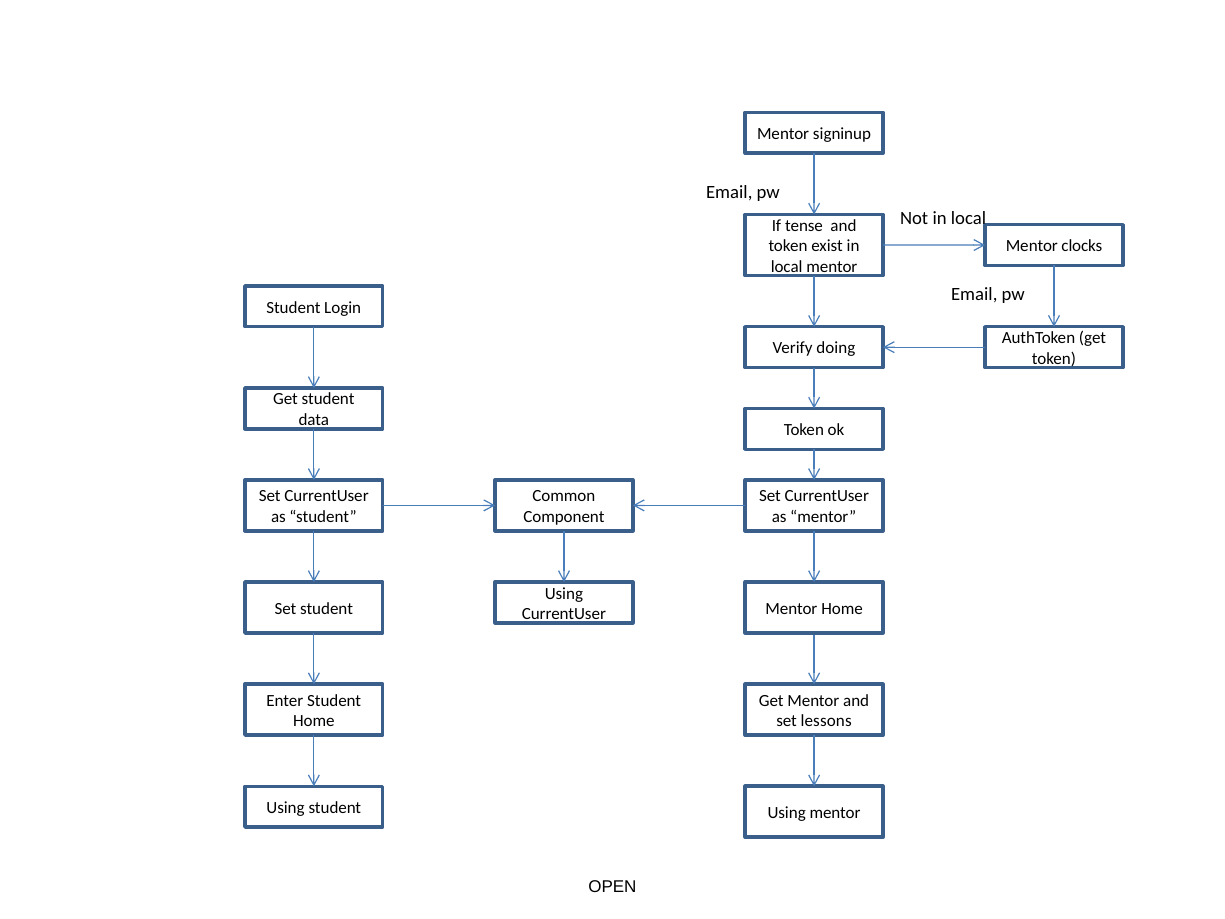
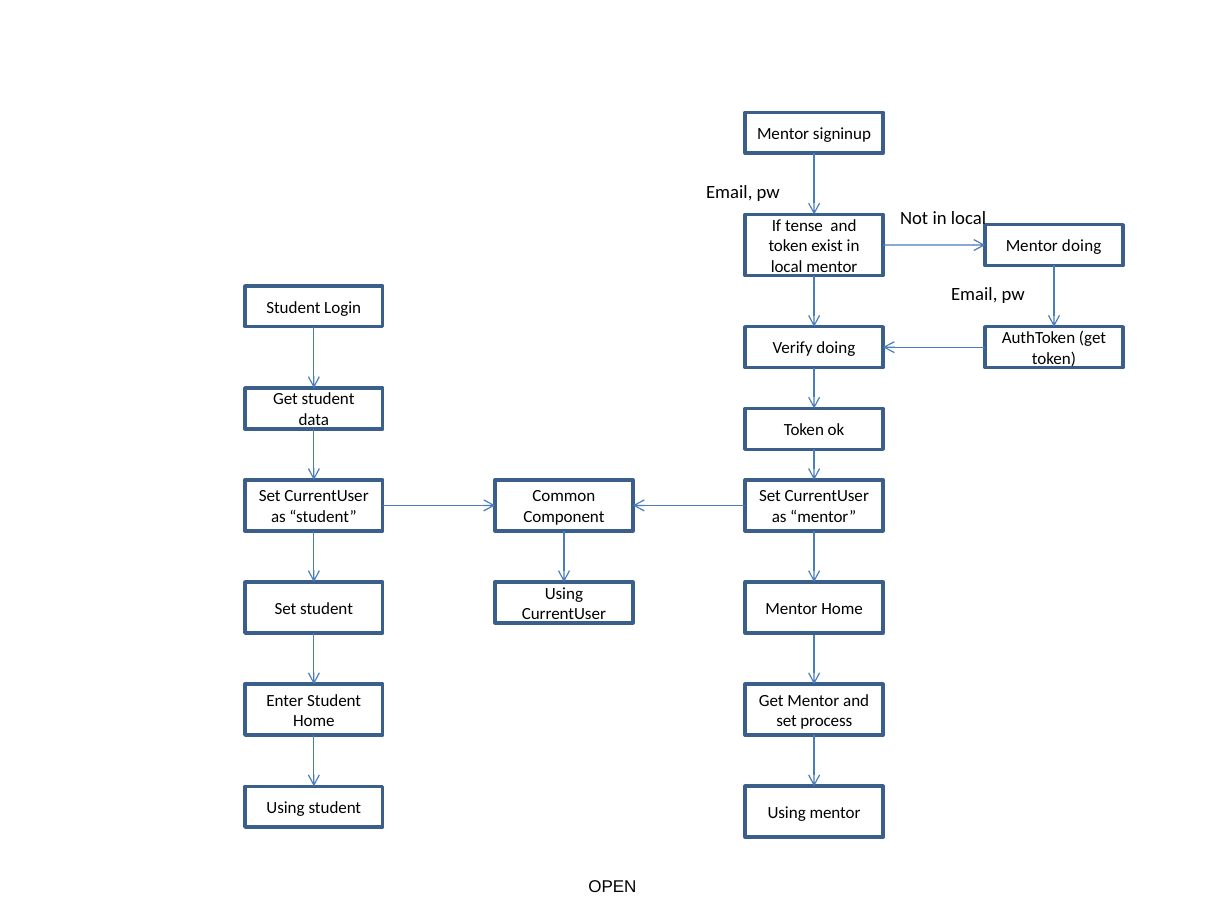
Mentor clocks: clocks -> doing (1082, 246)
lessons: lessons -> process (826, 721)
